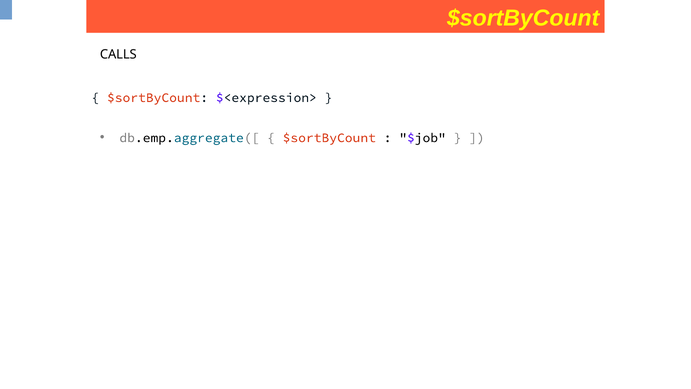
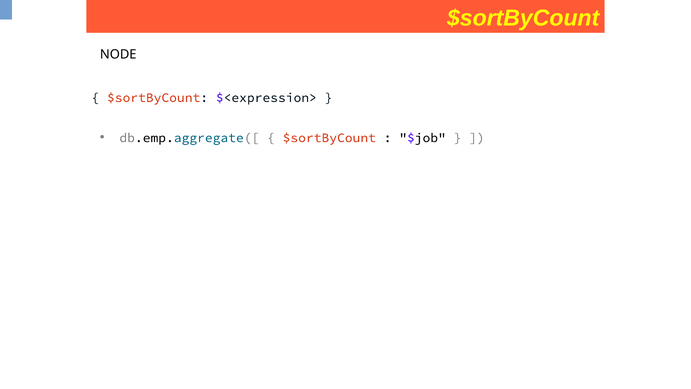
CALLS: CALLS -> NODE (118, 54)
